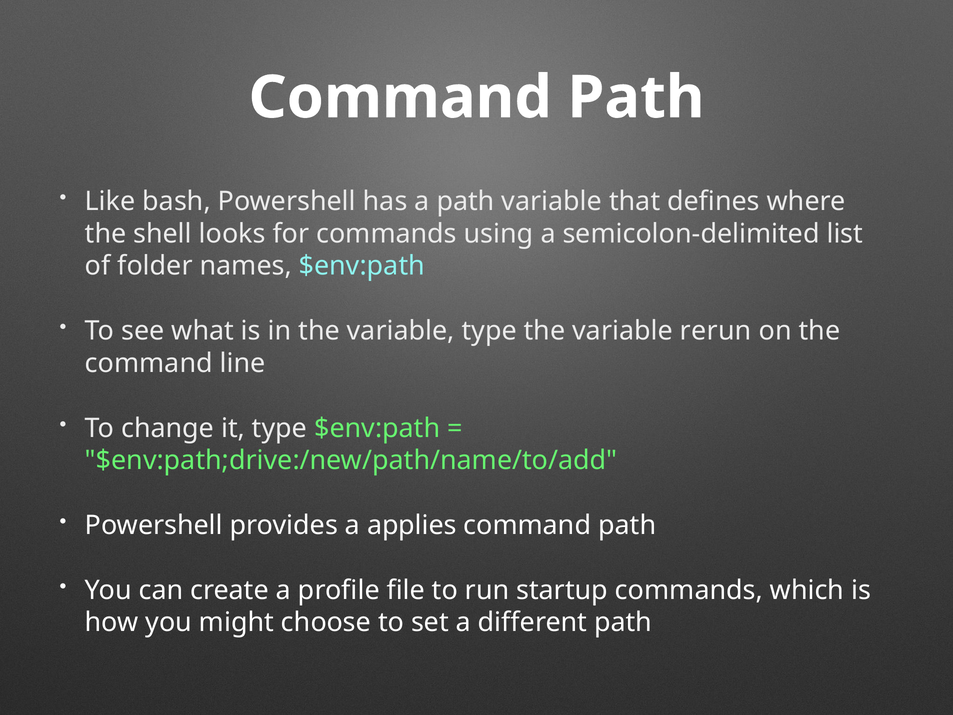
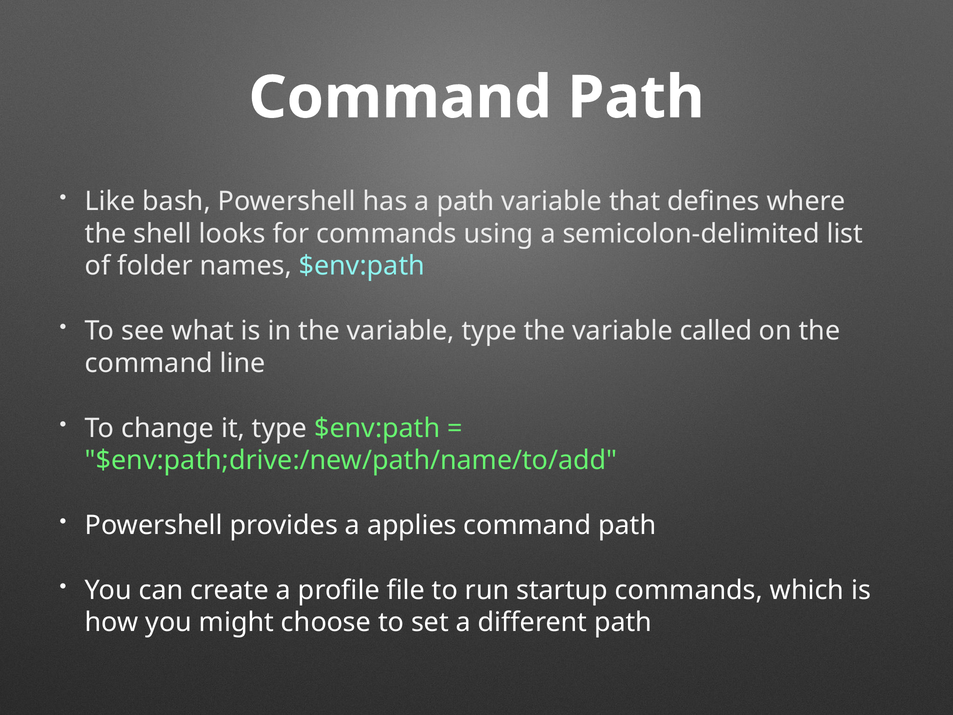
rerun: rerun -> called (716, 331)
